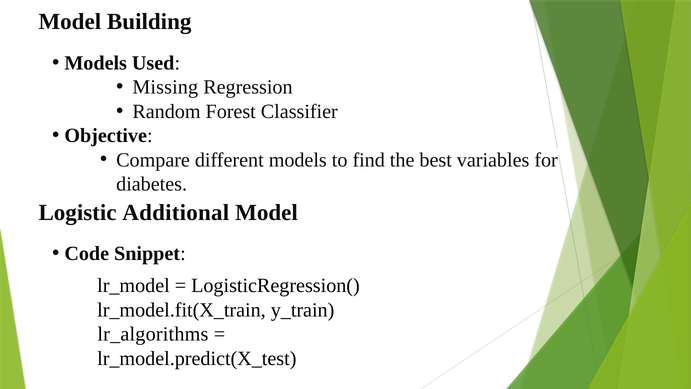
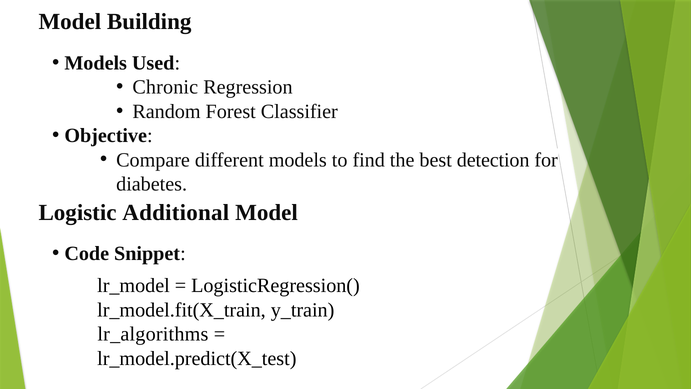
Missing: Missing -> Chronic (165, 87)
variables: variables -> detection (493, 160)
